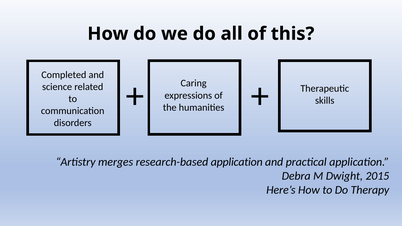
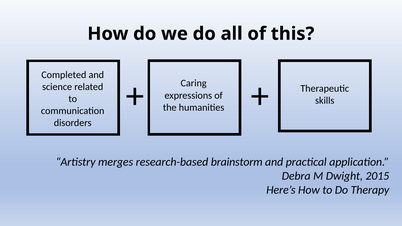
research-based application: application -> brainstorm (237, 162)
